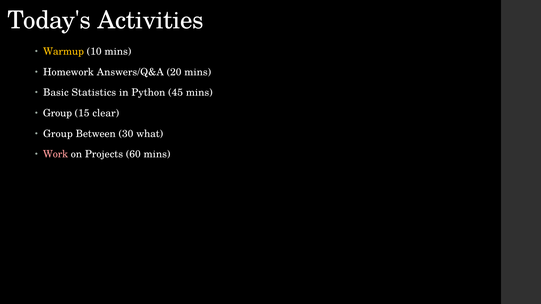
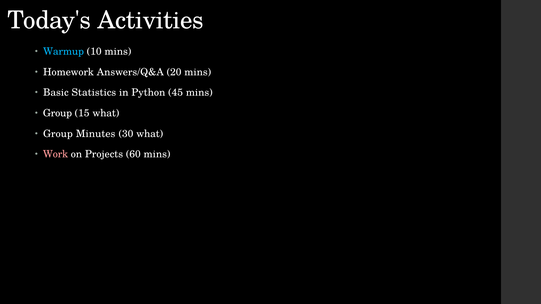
Warmup colour: yellow -> light blue (64, 51)
15 clear: clear -> what (106, 113)
Between: Between -> Minutes (96, 134)
